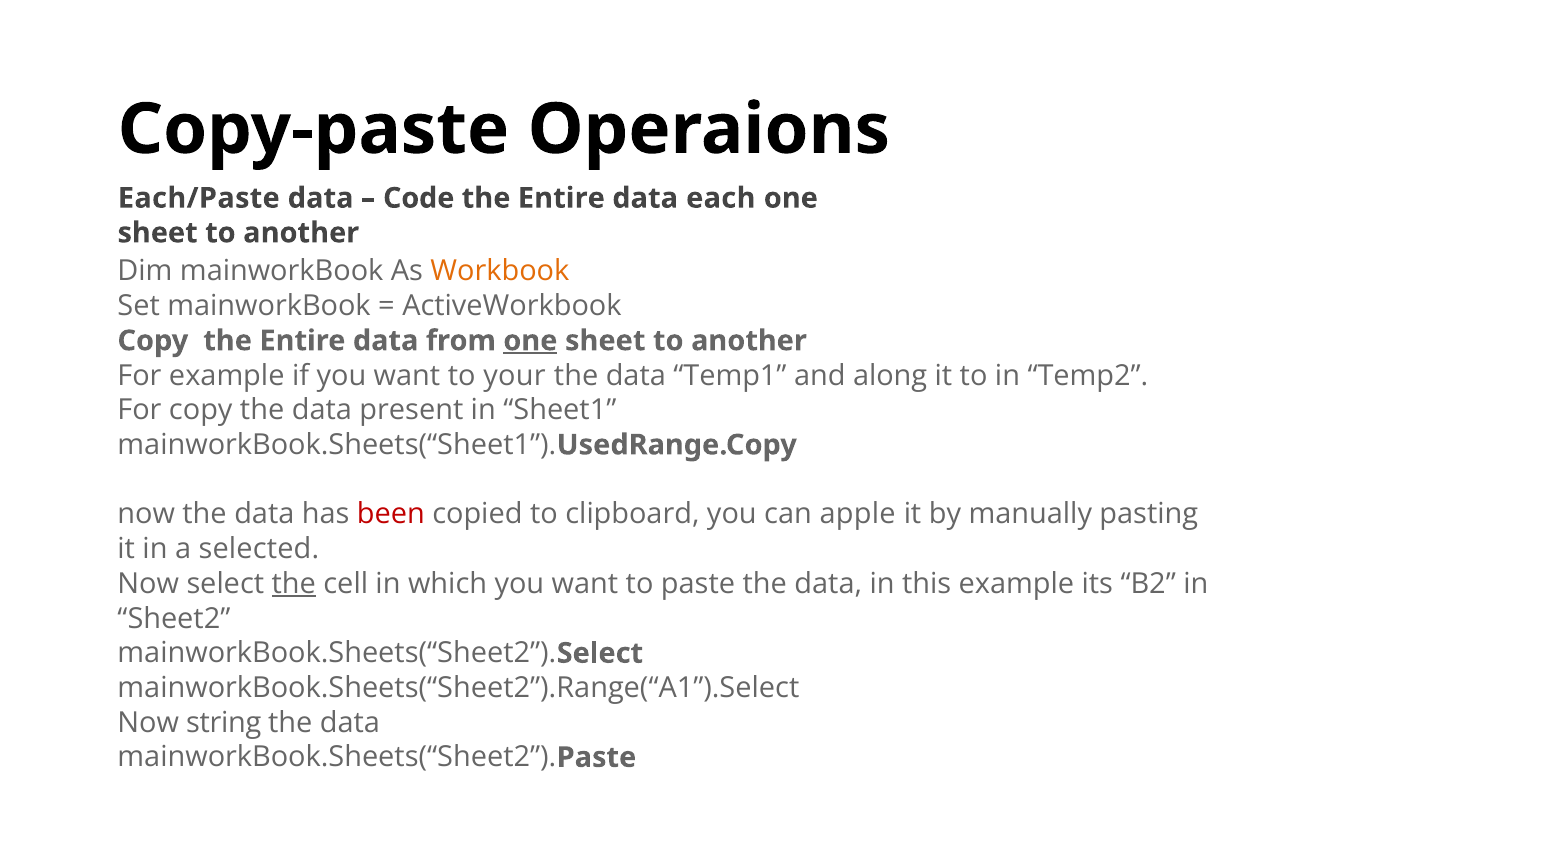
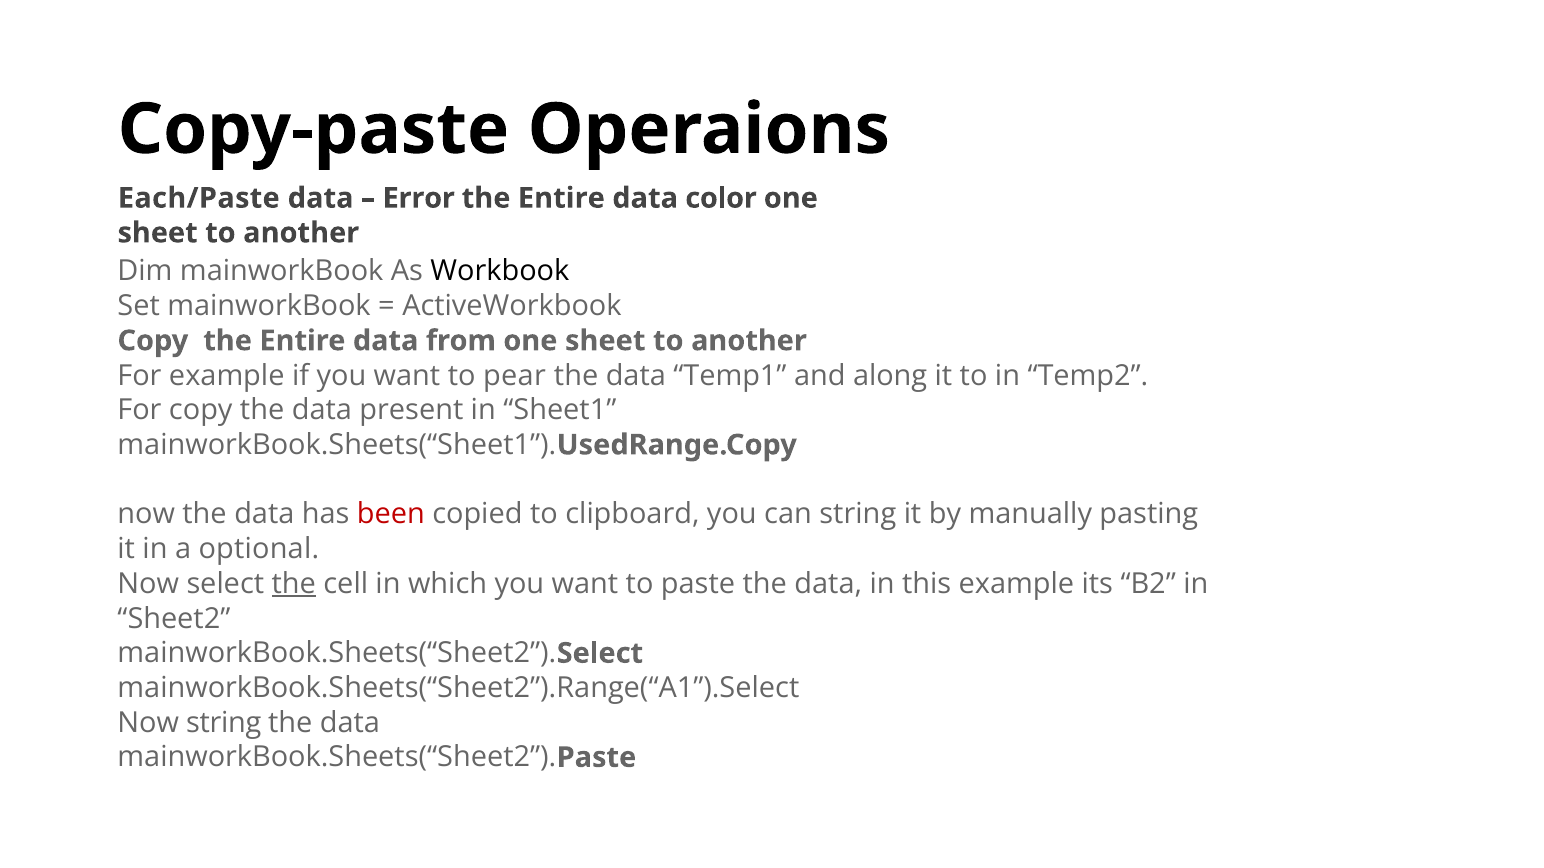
Code: Code -> Error (419, 198)
each: each -> color (721, 198)
Workbook colour: orange -> black (500, 271)
one underline: present -> none (530, 341)
your: your -> pear (515, 376)
can apple: apple -> string (858, 515)
selected: selected -> optional (259, 549)
